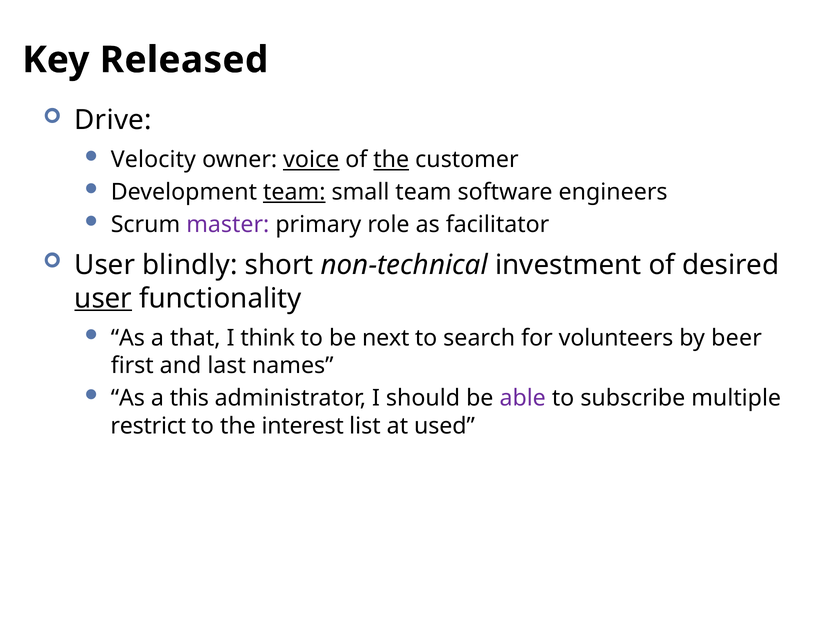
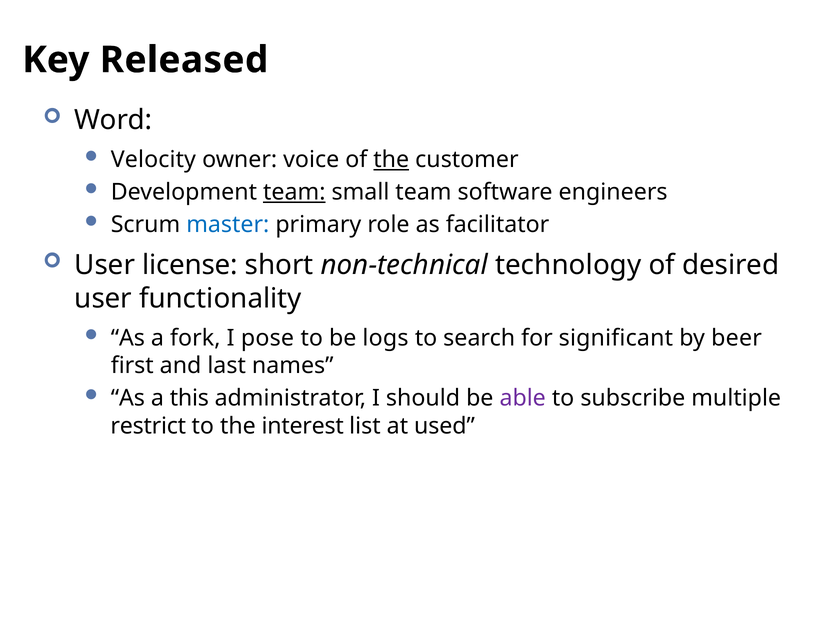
Drive: Drive -> Word (113, 120)
voice underline: present -> none (311, 160)
master colour: purple -> blue (228, 225)
blindly: blindly -> license (190, 265)
investment: investment -> technology (568, 265)
user underline: present -> none (103, 298)
that: that -> fork (195, 338)
think: think -> pose (267, 338)
next: next -> logs (385, 338)
volunteers: volunteers -> significant (616, 338)
